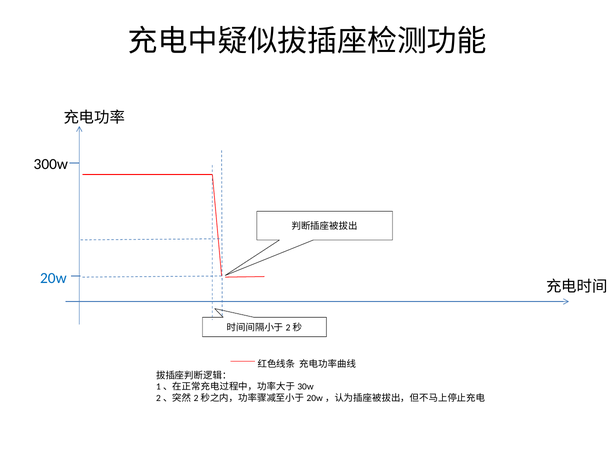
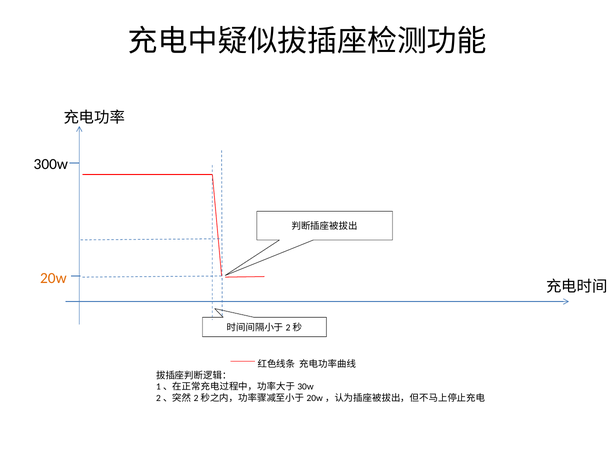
20w colour: blue -> orange (53, 278)
